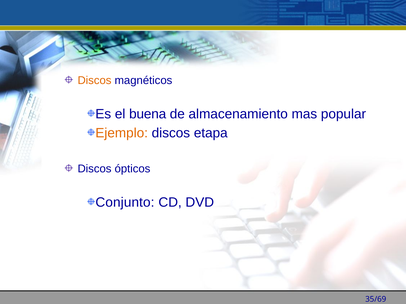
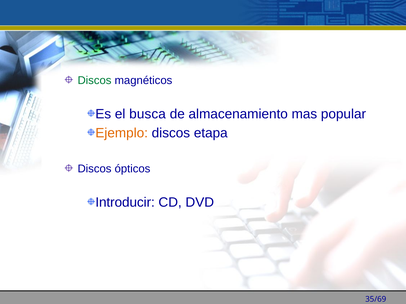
Discos colour: orange -> green (95, 81)
buena: buena -> busca (148, 114)
Conjunto: Conjunto -> Introducir (125, 203)
